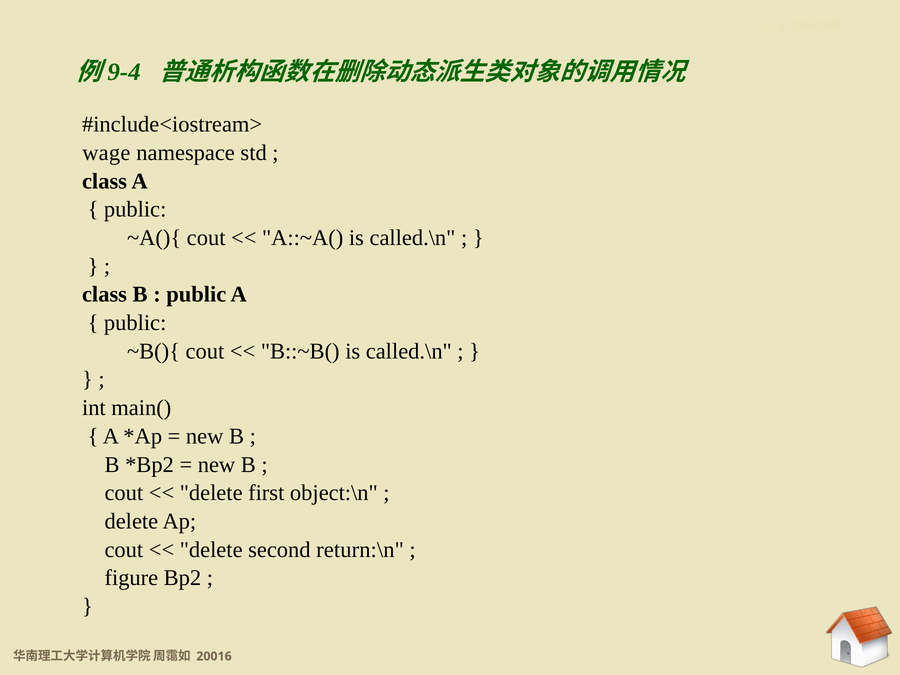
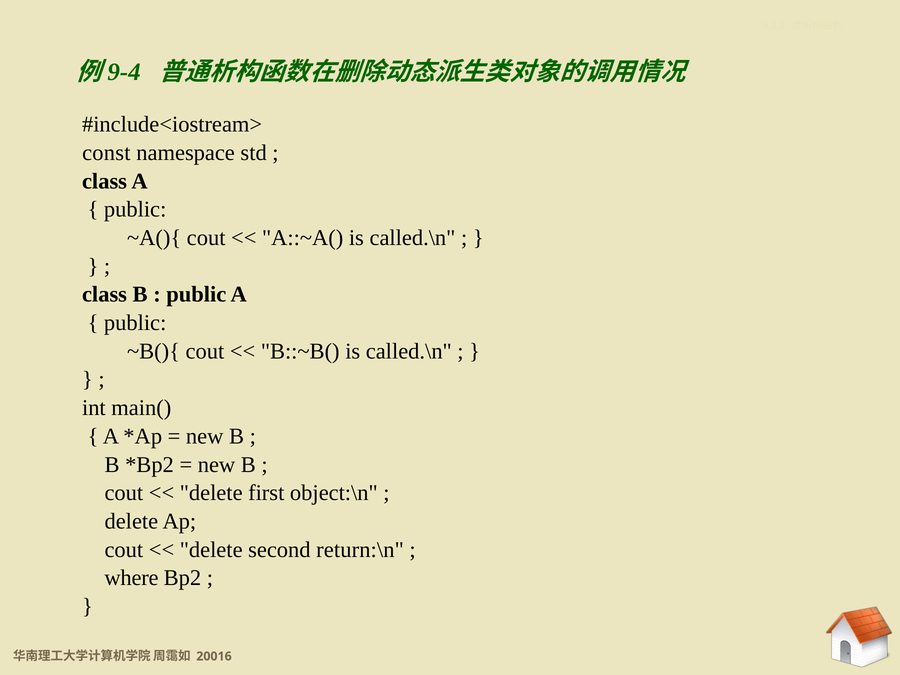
wage: wage -> const (106, 153)
figure: figure -> where (131, 578)
